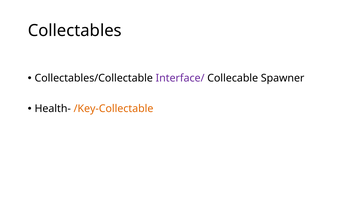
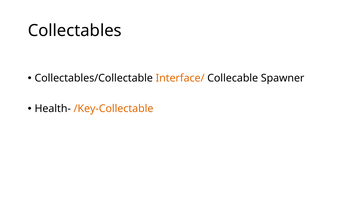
Interface/ colour: purple -> orange (180, 78)
